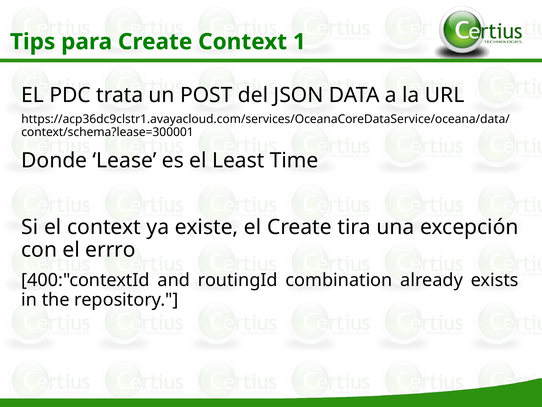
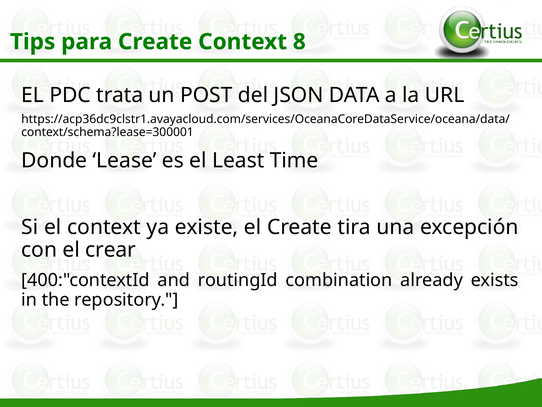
1: 1 -> 8 (299, 42)
errro: errro -> crear (111, 250)
